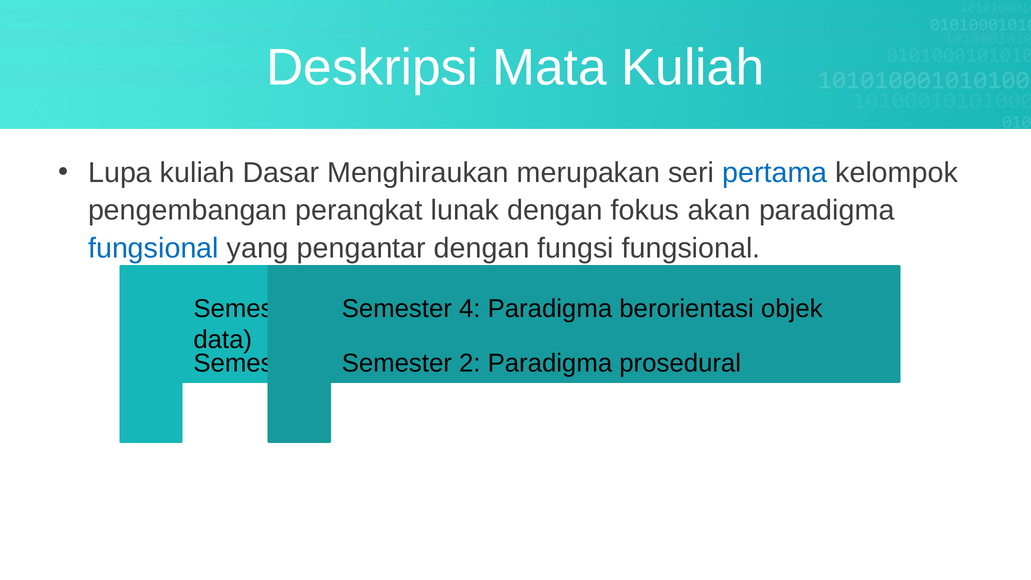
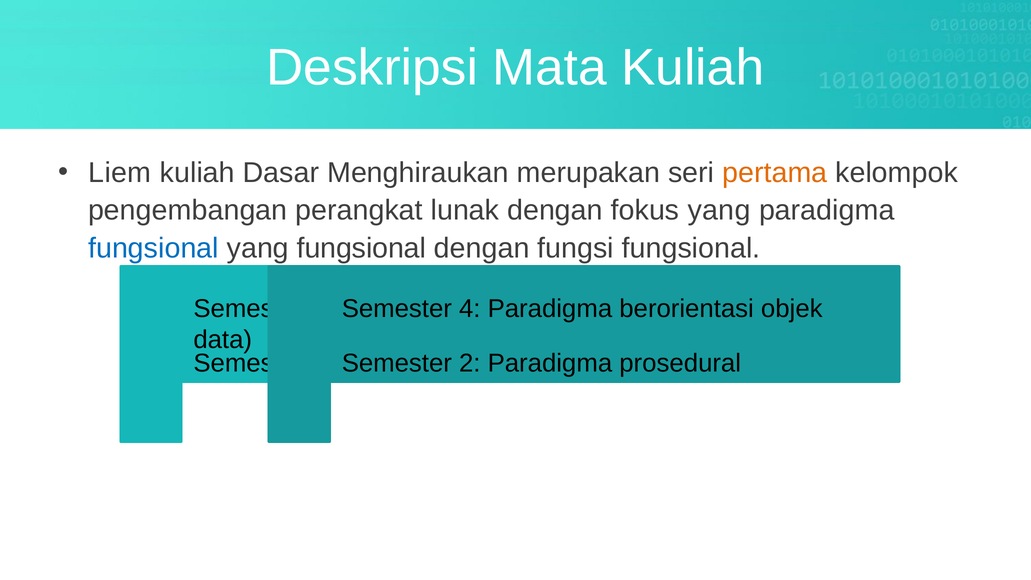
Lupa: Lupa -> Liem (120, 173)
pertama colour: blue -> orange (775, 173)
fokus akan: akan -> yang (719, 210)
yang pengantar: pengantar -> fungsional (361, 248)
